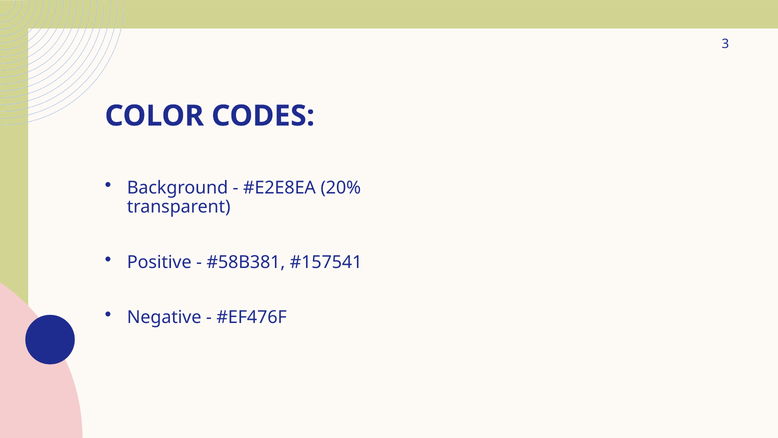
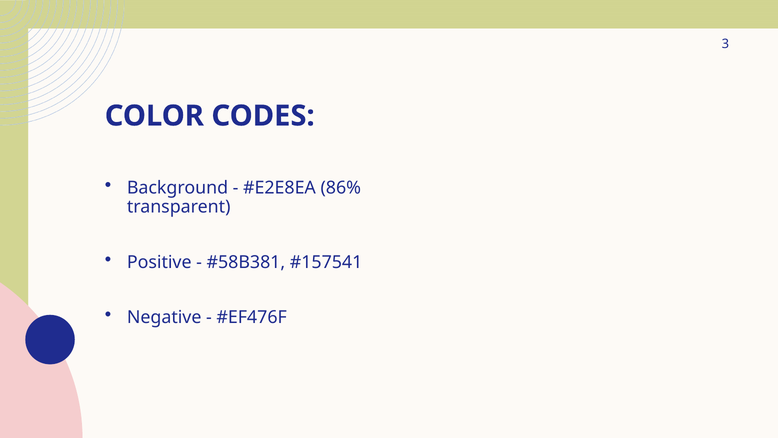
20%: 20% -> 86% (341, 188)
